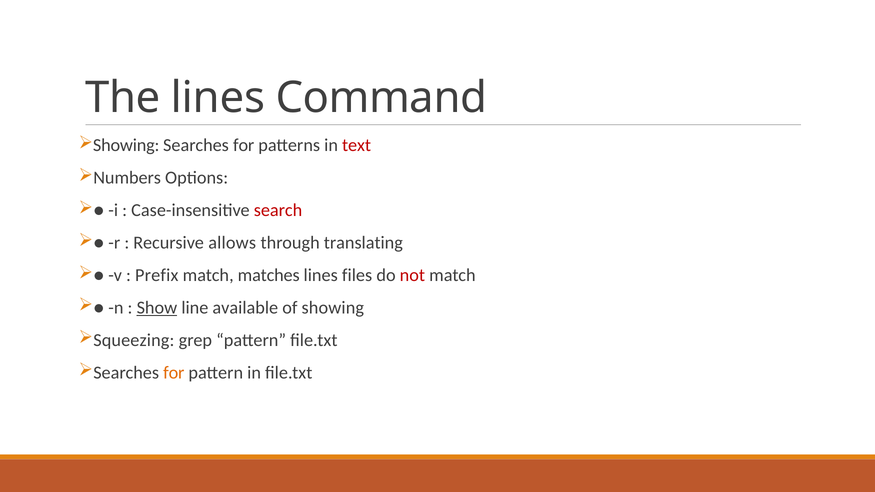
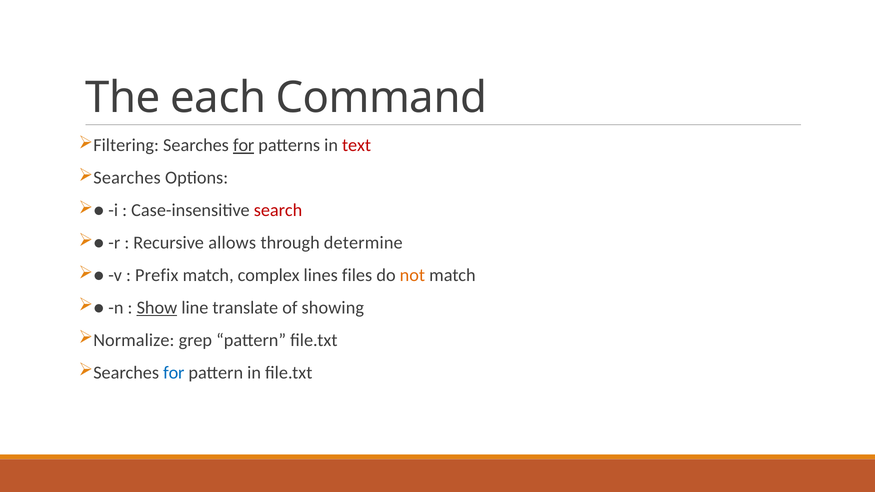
The lines: lines -> each (218, 98)
Showing: Showing -> Filtering (126, 145)
for underline: none -> present (244, 145)
Numbers: Numbers -> Searches (127, 178)
translating: translating -> determine (363, 243)
matches: matches -> complex (269, 275)
not colour: red -> orange (412, 275)
available: available -> translate (245, 308)
Squeezing: Squeezing -> Normalize (134, 340)
for colour: orange -> blue (174, 373)
